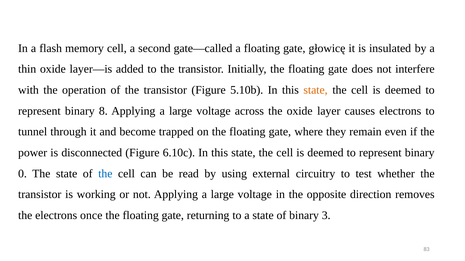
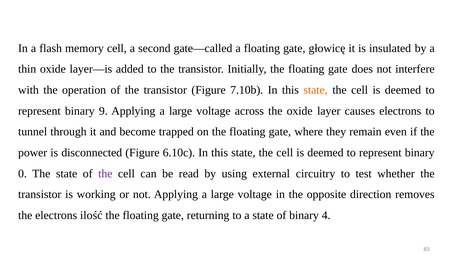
5.10b: 5.10b -> 7.10b (247, 90)
8: 8 -> 9 (103, 111)
the colour: blue -> purple (105, 174)
once: once -> ilość (91, 216)
3: 3 -> 4 (326, 216)
